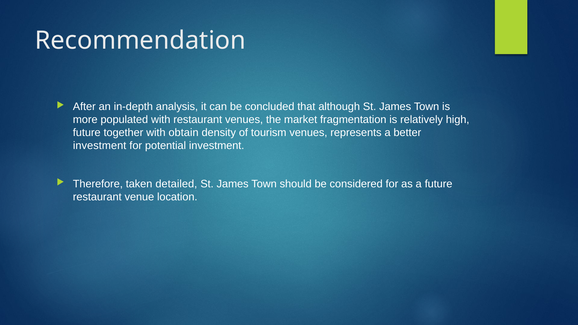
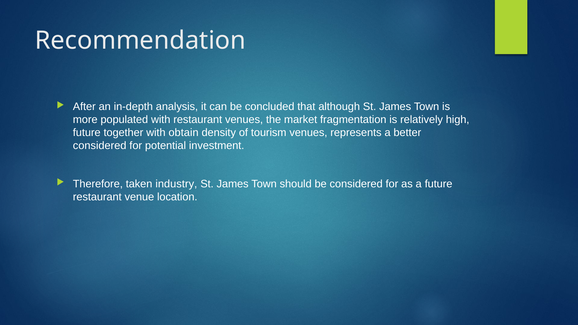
investment: investment -> considered (100, 146)
detailed: detailed -> industry (176, 184)
